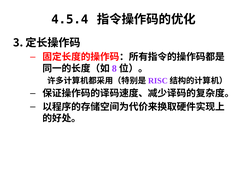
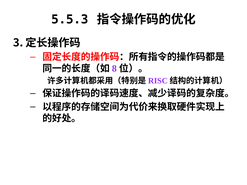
4.5.4: 4.5.4 -> 5.5.3 (70, 19)
